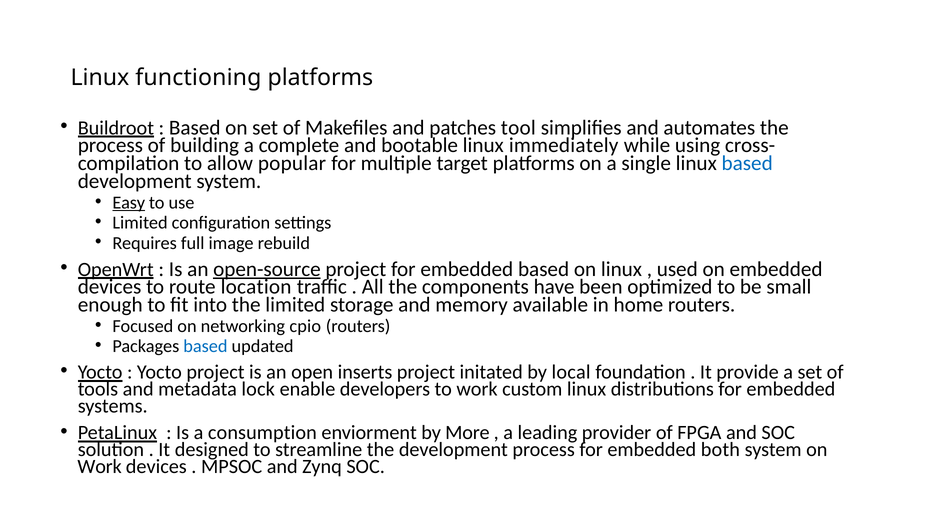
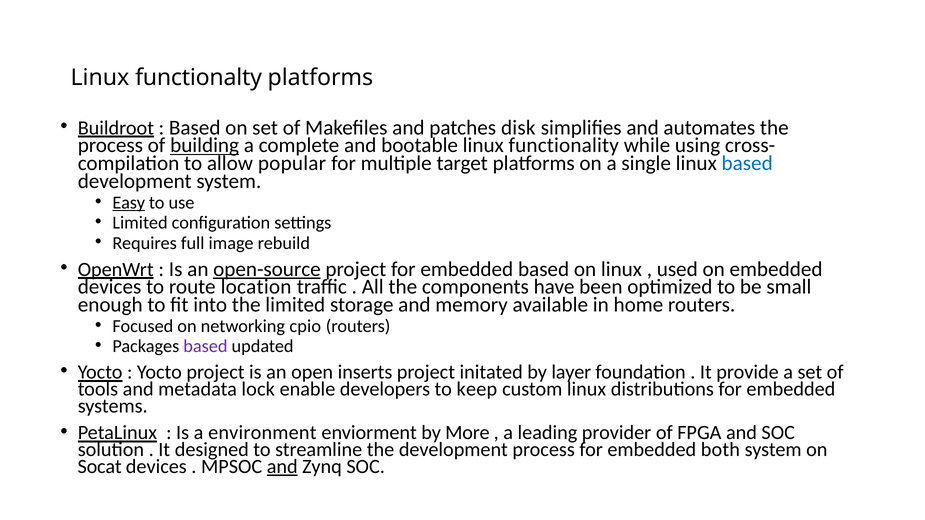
functioning: functioning -> functionalty (199, 78)
tool: tool -> disk (518, 128)
building underline: none -> present (205, 146)
immediately: immediately -> functionality (564, 146)
based colour: blue -> purple (205, 347)
local: local -> layer (571, 372)
to work: work -> keep (477, 389)
consumption: consumption -> environment (262, 433)
Work: Work -> Socat (100, 467)
and underline: none -> present (282, 467)
